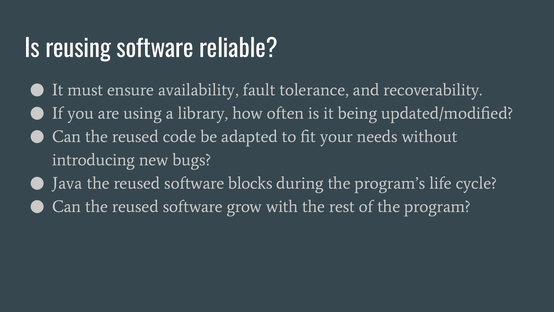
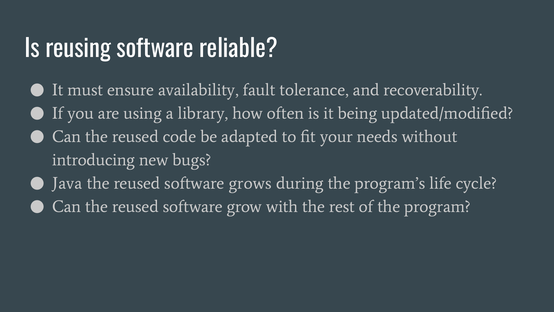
blocks: blocks -> grows (250, 183)
